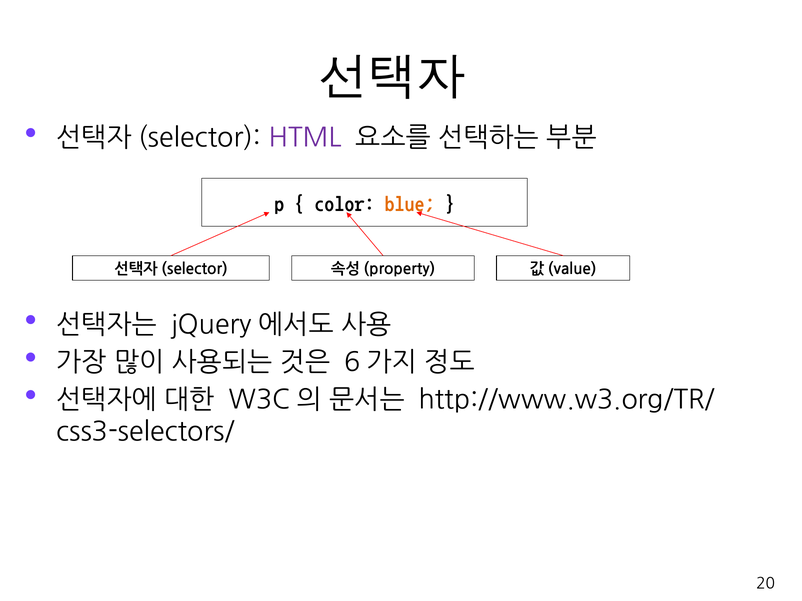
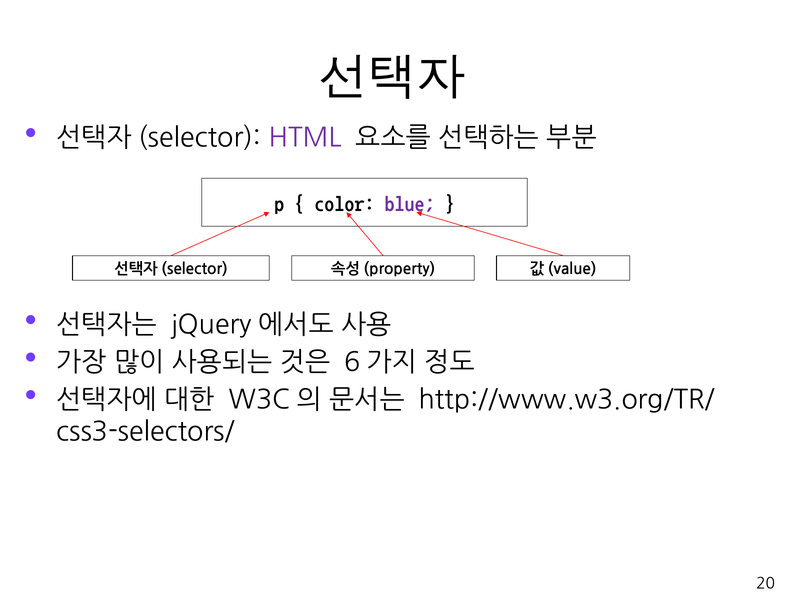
blue colour: orange -> purple (410, 204)
